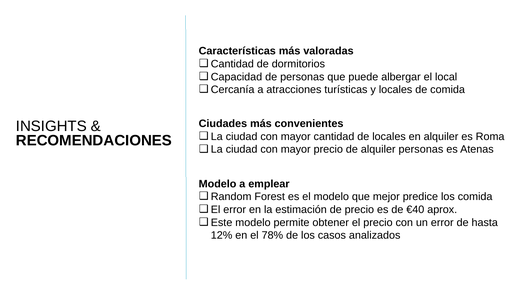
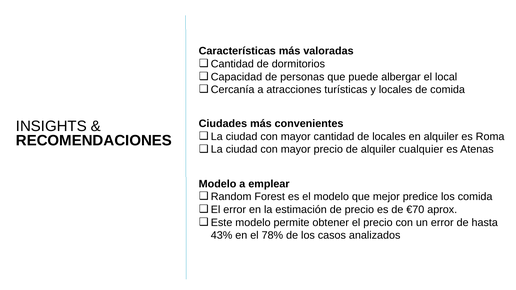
alquiler personas: personas -> cualquier (421, 150)
€40: €40 -> €70 (415, 210)
12%: 12% -> 43% (222, 236)
